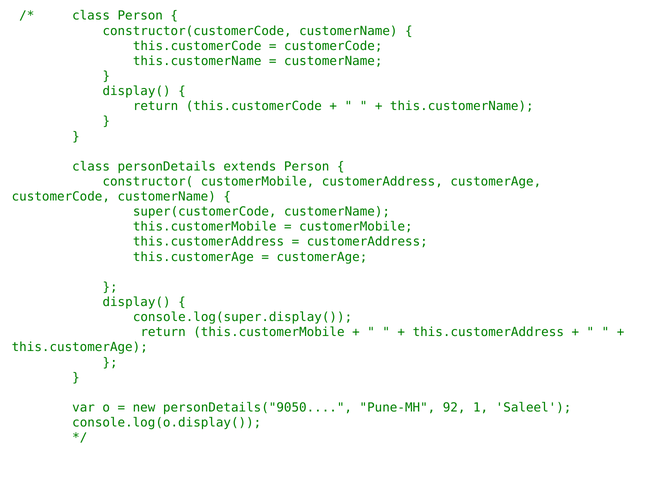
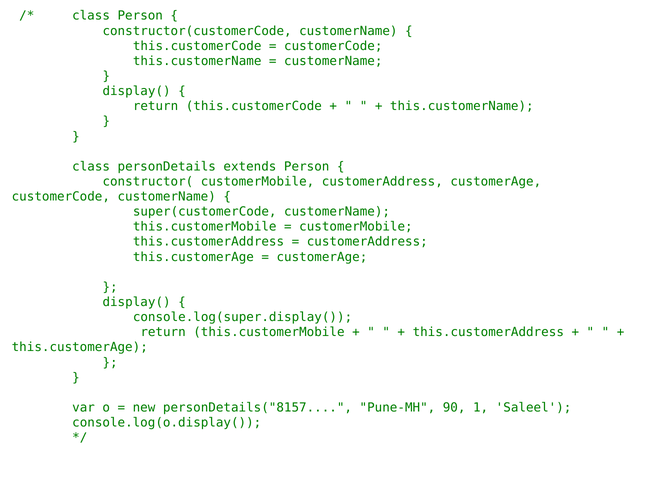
personDetails("9050: personDetails("9050 -> personDetails("8157 (257, 407)
92: 92 -> 90 (454, 407)
